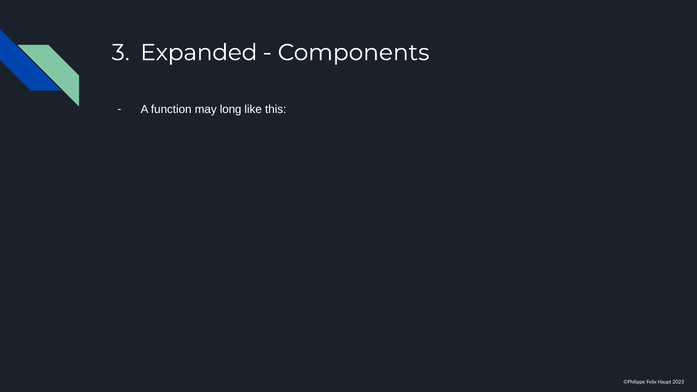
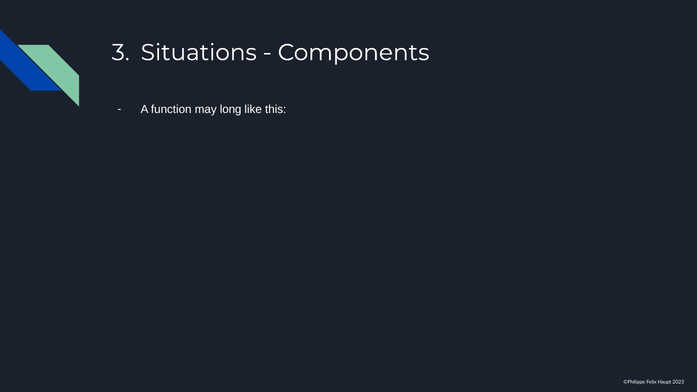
Expanded: Expanded -> Situations (199, 53)
